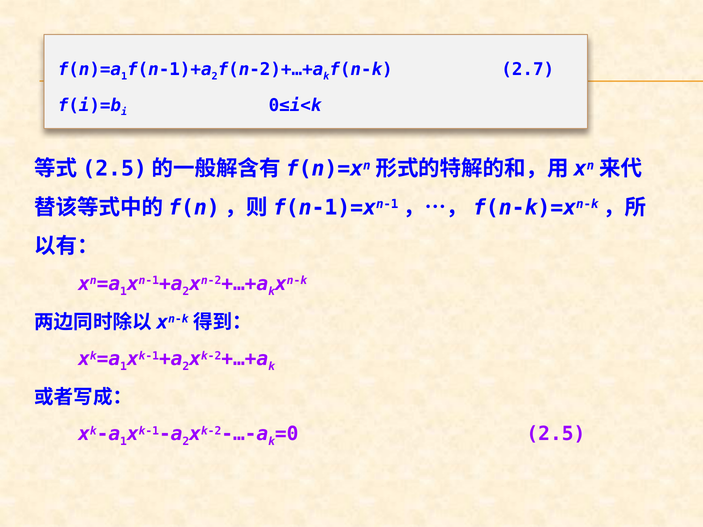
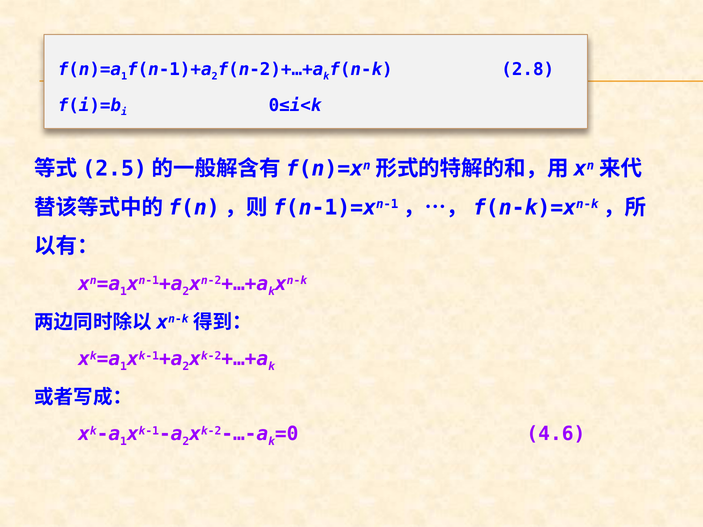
2.7: 2.7 -> 2.8 (528, 69)
2.5: 2.5 -> 4.6 (556, 434)
